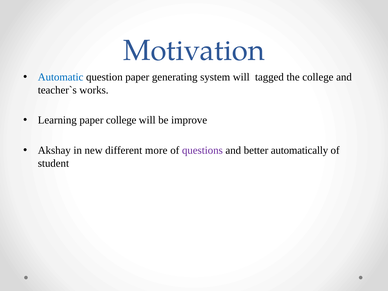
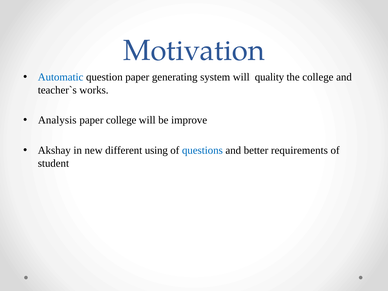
tagged: tagged -> quality (269, 77)
Learning: Learning -> Analysis (57, 120)
more: more -> using (156, 150)
questions colour: purple -> blue (202, 150)
automatically: automatically -> requirements (299, 150)
